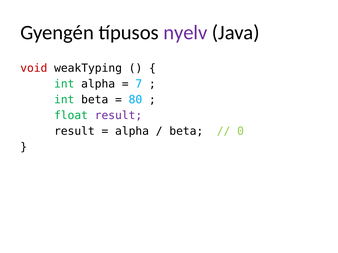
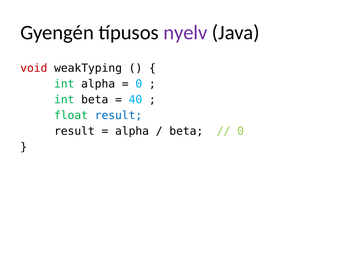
7: 7 -> 0 (139, 84)
80: 80 -> 40 (135, 100)
result colour: purple -> blue (118, 116)
